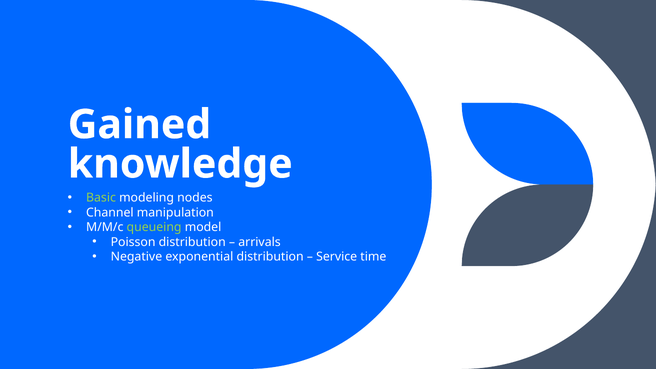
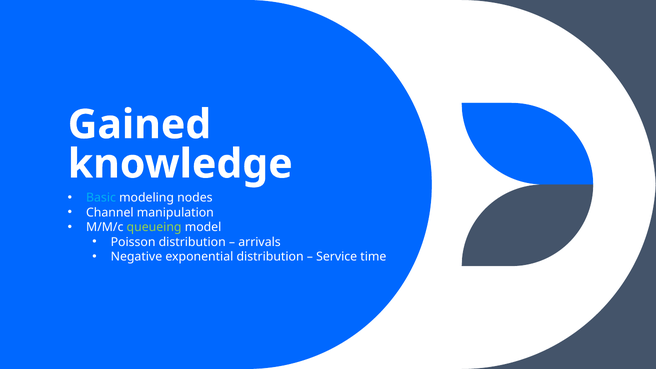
Basic colour: light green -> light blue (101, 198)
